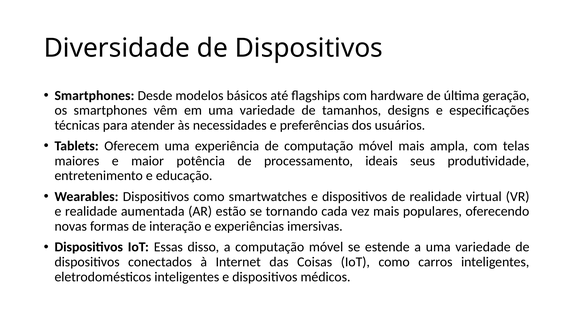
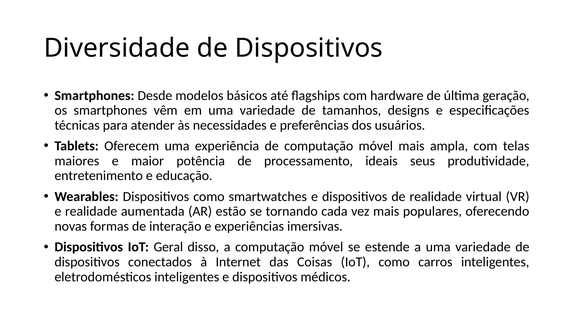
Essas: Essas -> Geral (168, 247)
